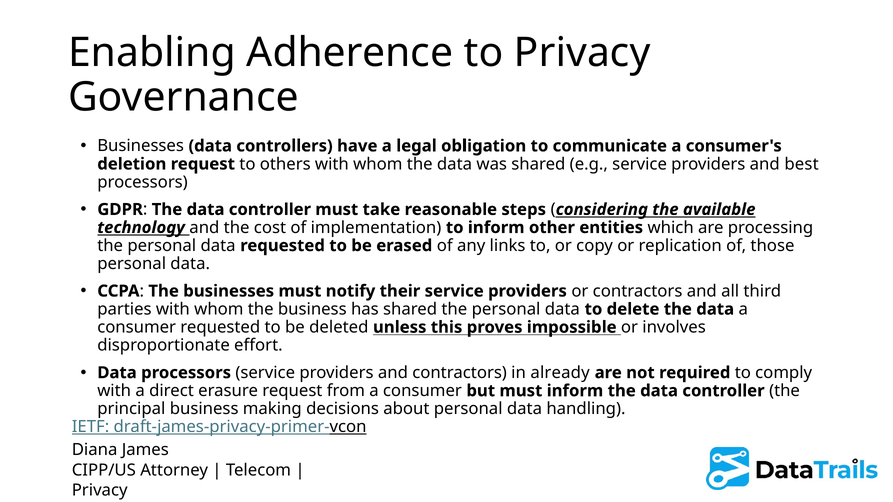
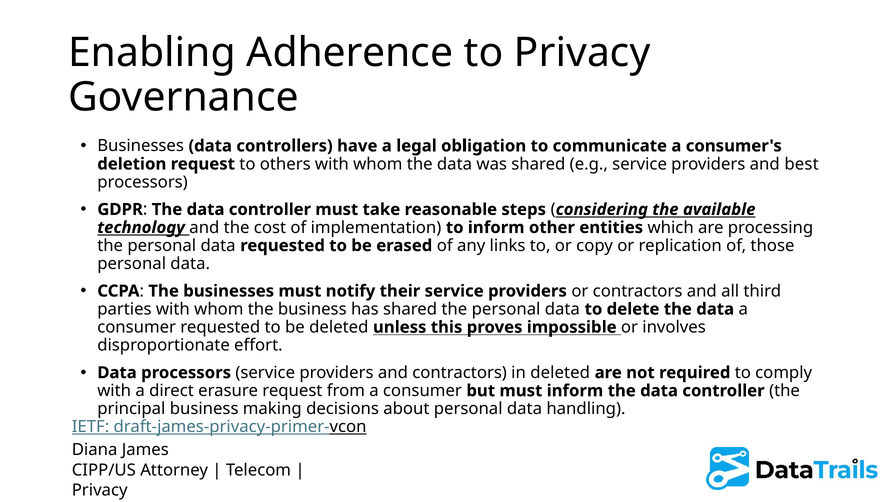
in already: already -> deleted (560, 373)
